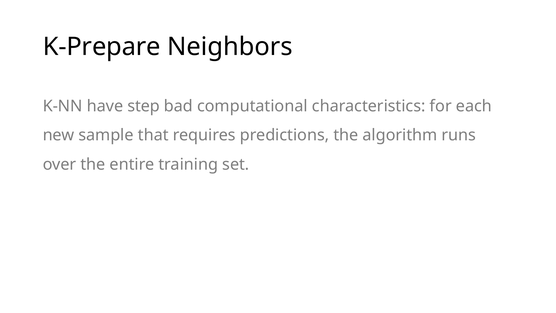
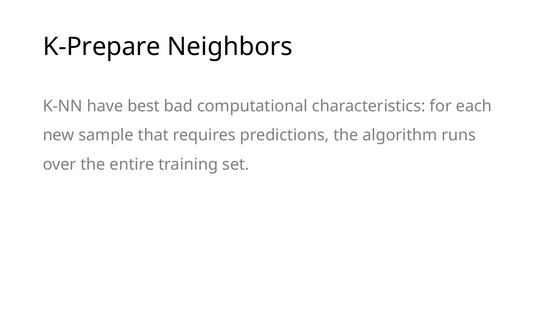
step: step -> best (144, 106)
